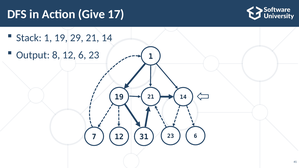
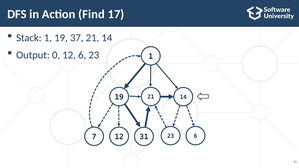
Give: Give -> Find (91, 14)
29: 29 -> 37 (77, 38)
8: 8 -> 0 (56, 55)
